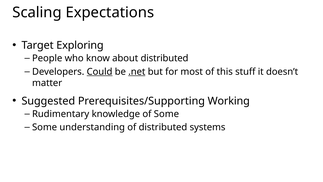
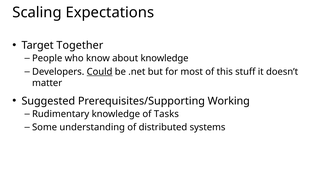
Exploring: Exploring -> Together (80, 45)
about distributed: distributed -> knowledge (165, 58)
.net underline: present -> none (137, 72)
of Some: Some -> Tasks (166, 114)
